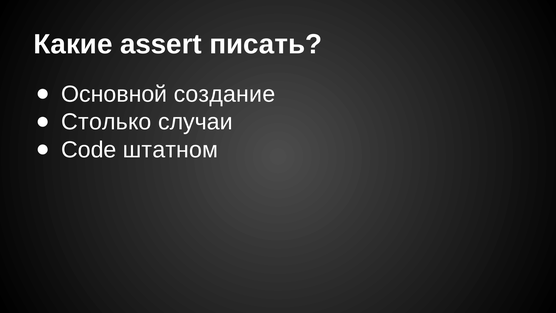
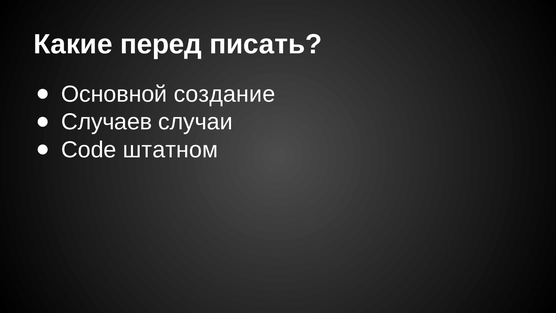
assert: assert -> перед (161, 44)
Столько: Столько -> Случаев (107, 122)
